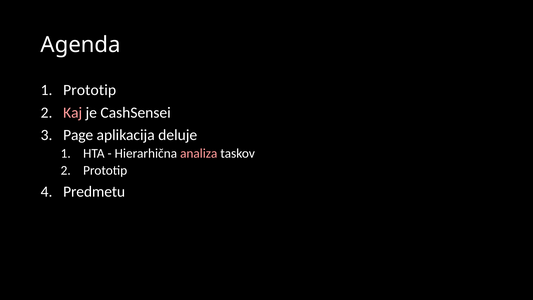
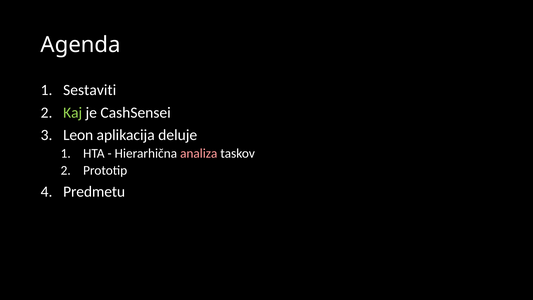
Prototip: Prototip -> Sestaviti (90, 90)
Kaj colour: pink -> light green (73, 112)
Page: Page -> Leon (78, 135)
